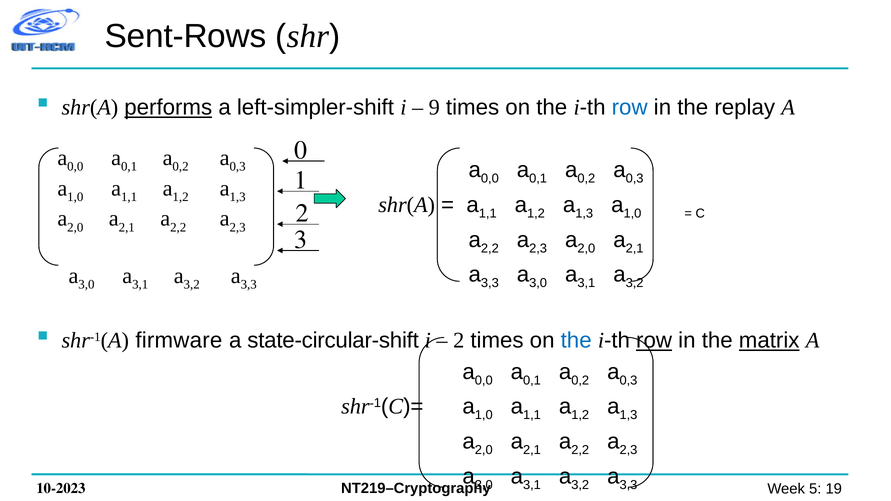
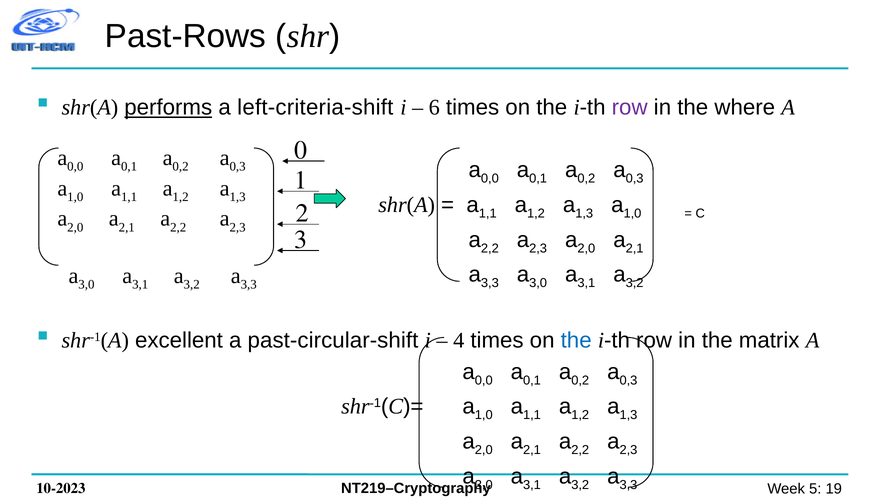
Sent-Rows: Sent-Rows -> Past-Rows (186, 36)
left-simpler-shift: left-simpler-shift -> left-criteria-shift (315, 108)
9: 9 -> 6 (434, 108)
row colour: blue -> purple (630, 108)
replay: replay -> where (745, 108)
firmware: firmware -> excellent (179, 341)
state-circular-shift: state-circular-shift -> past-circular-shift (333, 341)
2: 2 -> 4 (459, 341)
row underline: present -> none (654, 341)
matrix underline: present -> none (769, 341)
